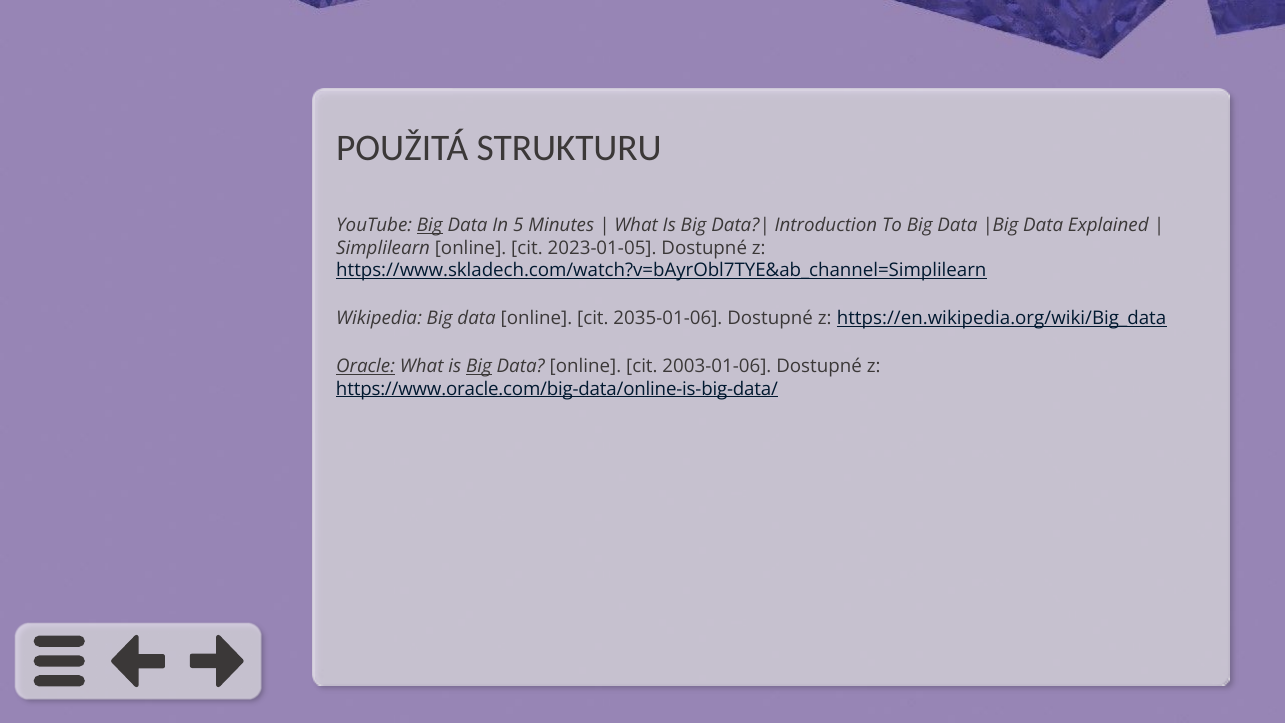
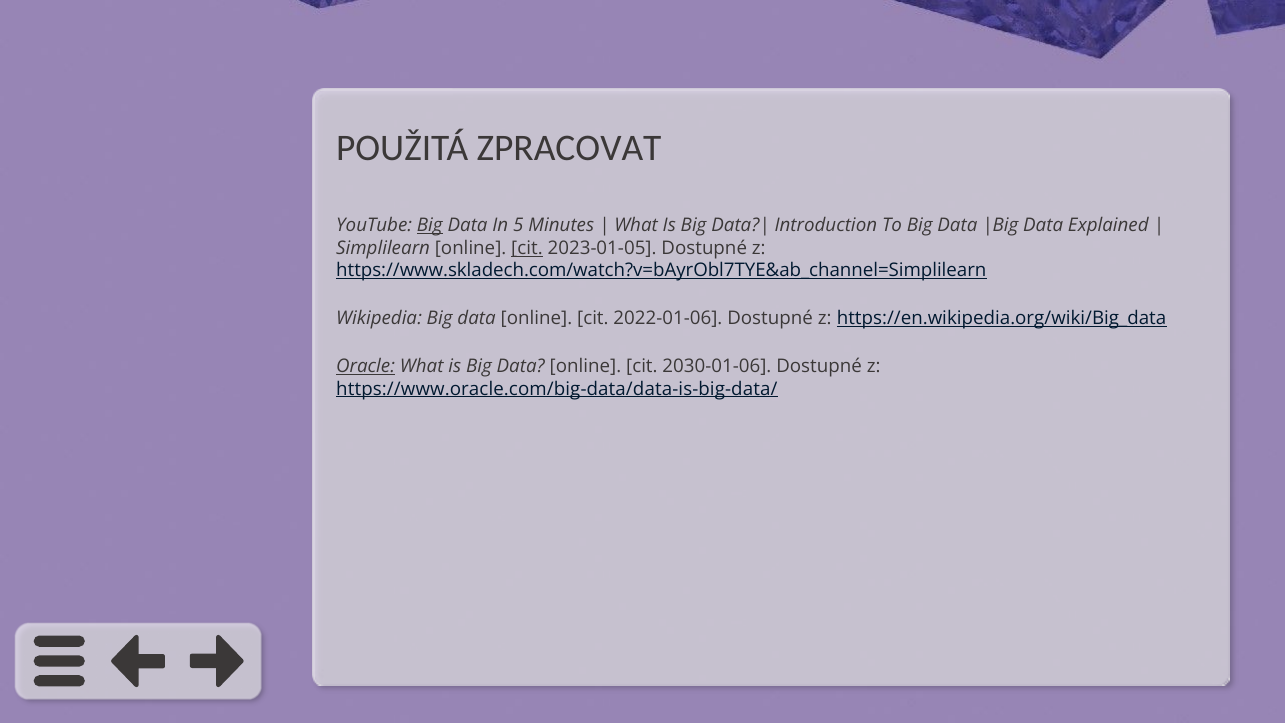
STRUKTURU: STRUKTURU -> ZPRACOVAT (569, 148)
cit underline: none -> present (527, 248)
2035-01-06: 2035-01-06 -> 2022-01-06 (668, 319)
Big underline: present -> none (479, 367)
2003-01-06: 2003-01-06 -> 2030-01-06 (717, 367)
https://www.oracle.com/big-data/online-is-big-data/: https://www.oracle.com/big-data/online-is-big-data/ -> https://www.oracle.com/big-data/data-is-big-data/ (557, 389)
